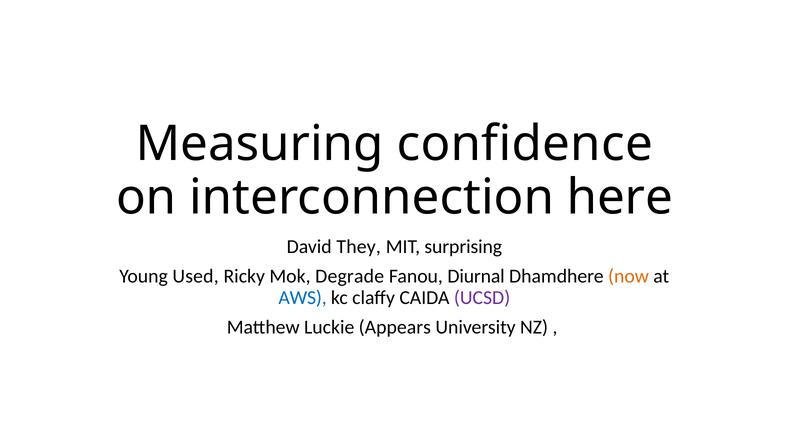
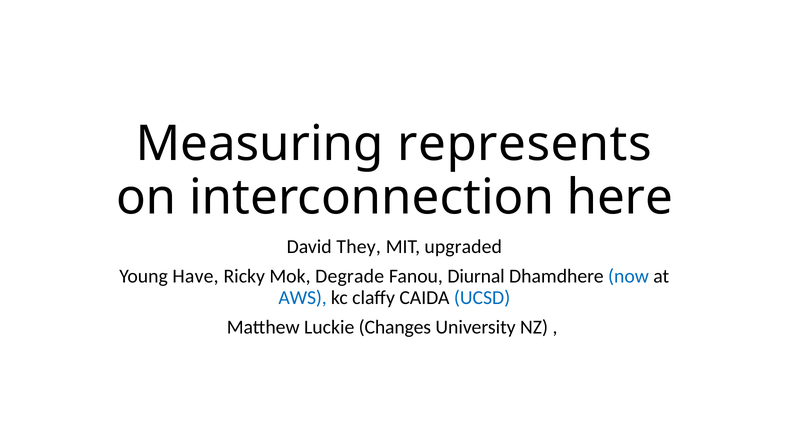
confidence: confidence -> represents (525, 144)
surprising: surprising -> upgraded (463, 247)
Used: Used -> Have (196, 276)
now colour: orange -> blue (629, 276)
UCSD colour: purple -> blue (482, 297)
Appears: Appears -> Changes (395, 327)
